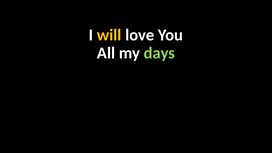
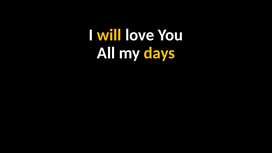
days colour: light green -> yellow (159, 53)
